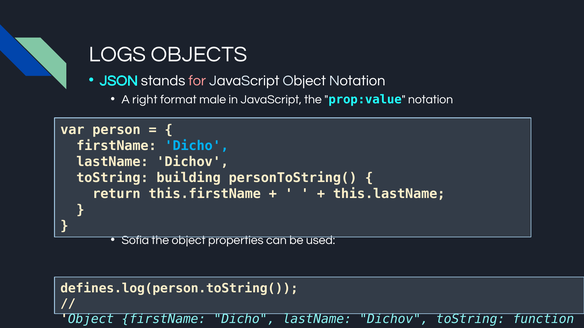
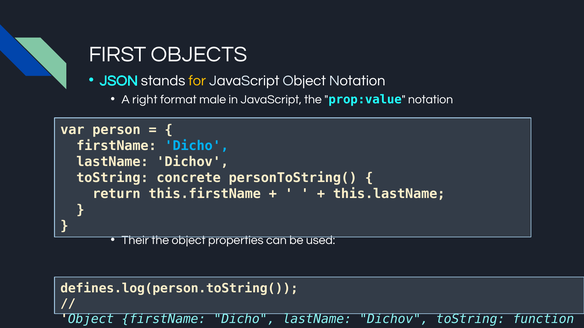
LOGS: LOGS -> FIRST (118, 54)
for colour: pink -> yellow (197, 81)
building: building -> concrete (189, 178)
Sofia: Sofia -> Their (135, 241)
